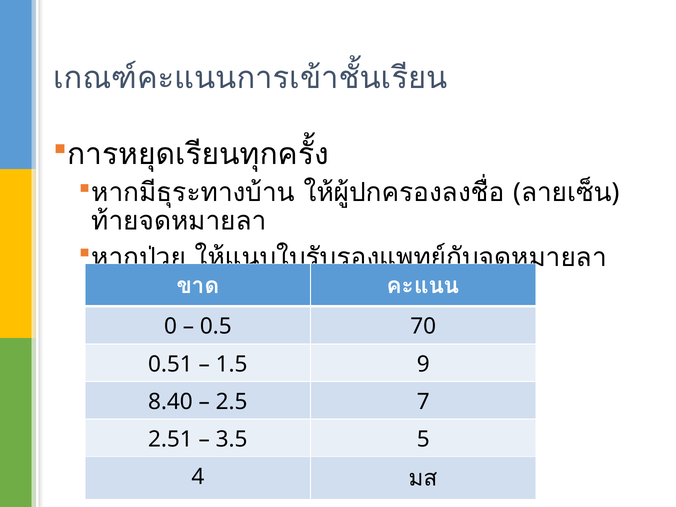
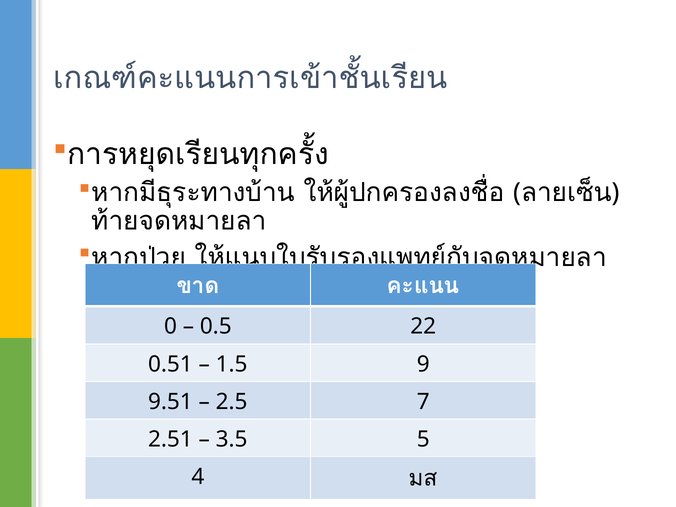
70: 70 -> 22 (423, 327)
8.40: 8.40 -> 9.51 (170, 402)
